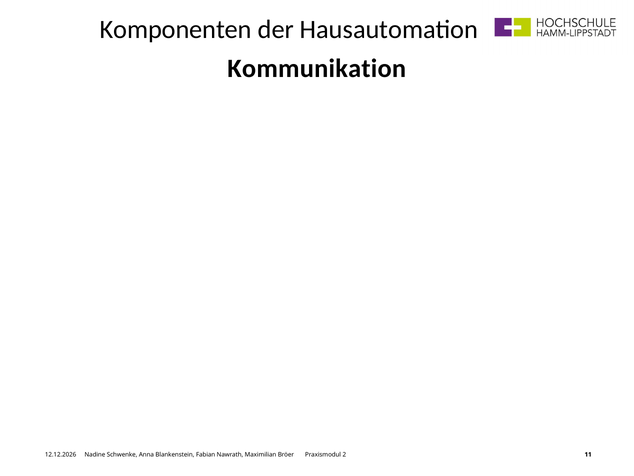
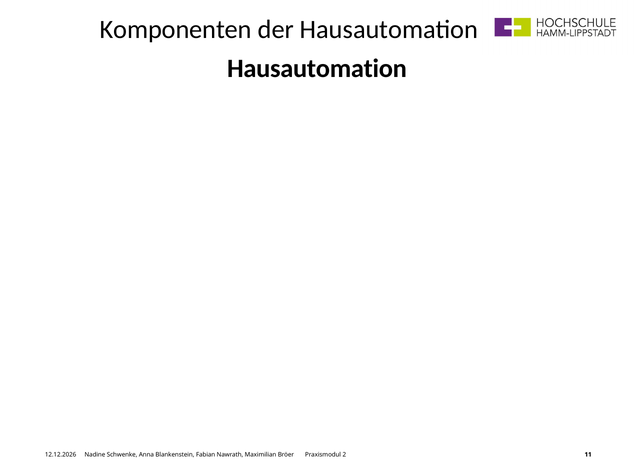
Kommunikation: Kommunikation -> Hausautomation (317, 68)
